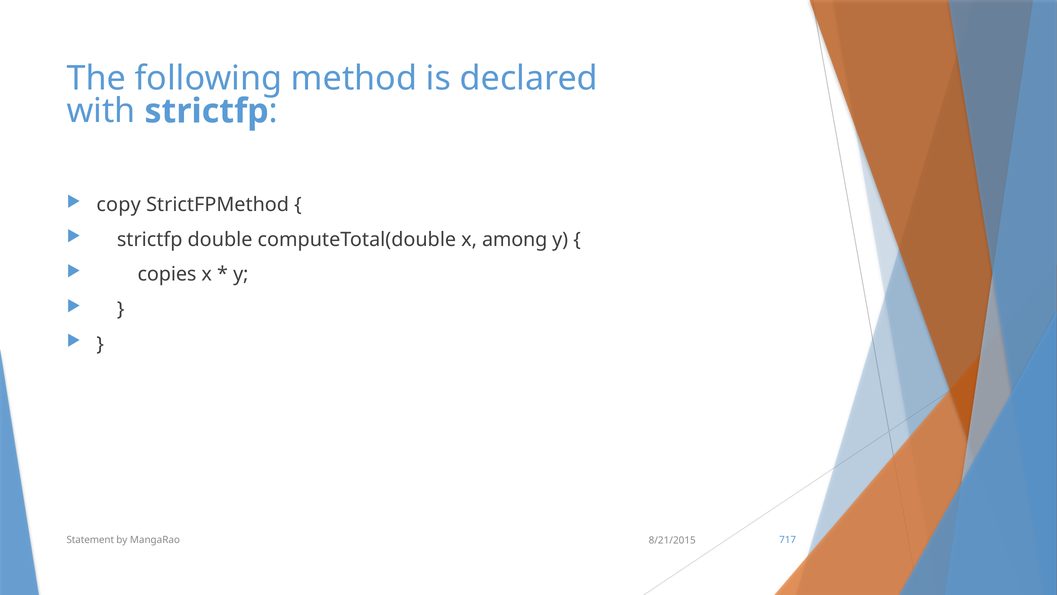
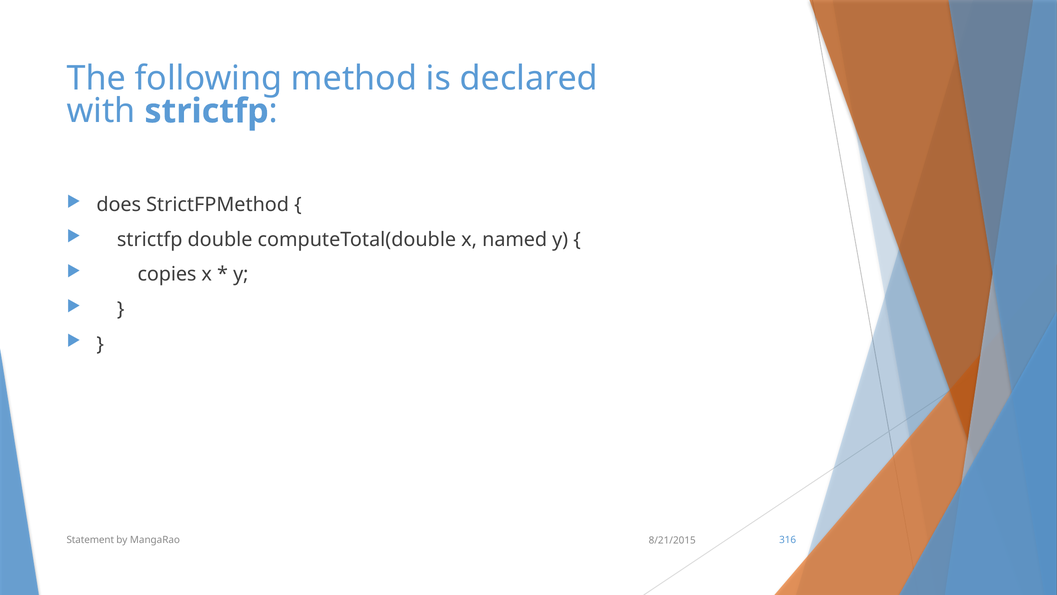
copy: copy -> does (119, 205)
among: among -> named (515, 239)
717: 717 -> 316 (788, 539)
